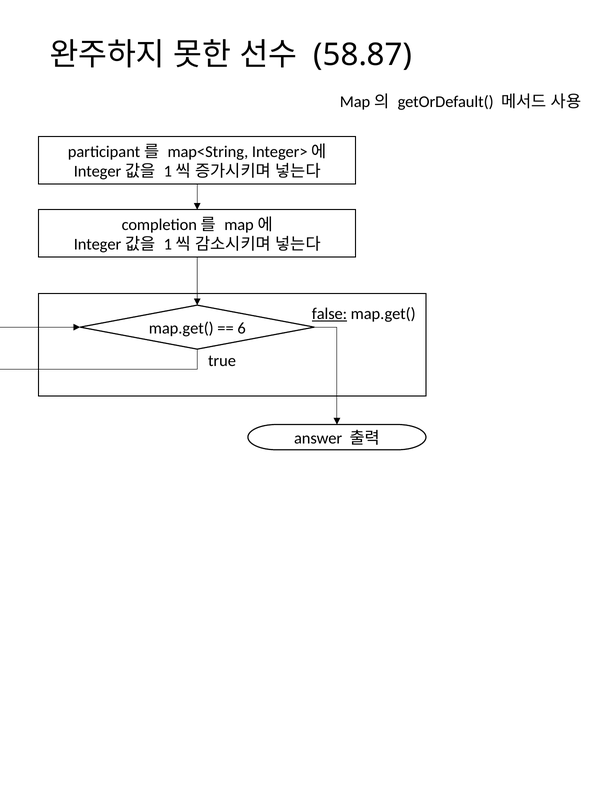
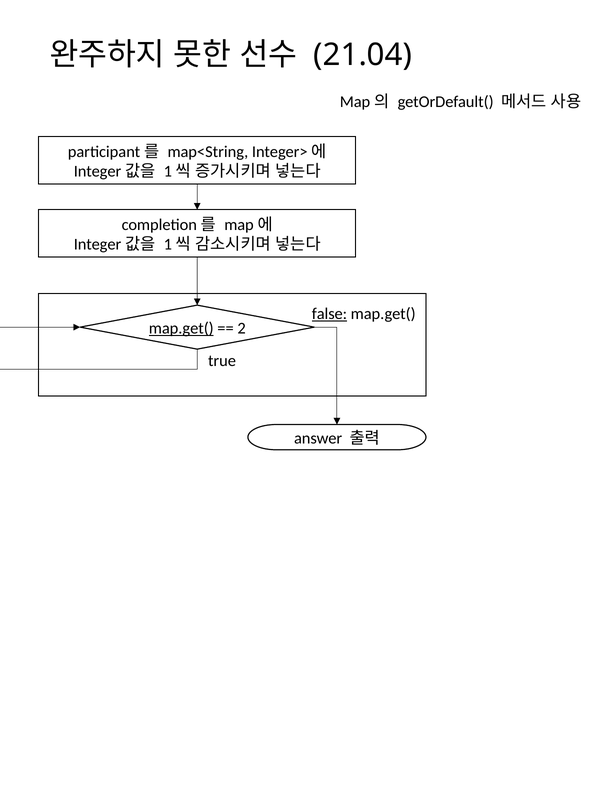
58.87: 58.87 -> 21.04 (363, 55)
map.get( underline: none -> present (181, 328)
6: 6 -> 2 (242, 328)
